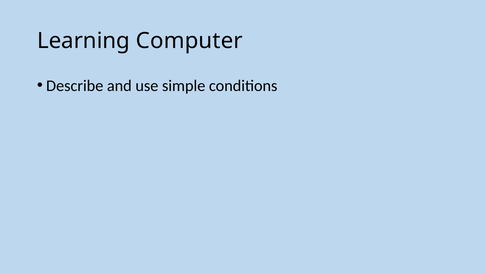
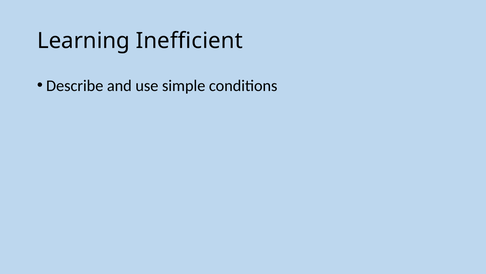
Computer: Computer -> Inefficient (189, 41)
